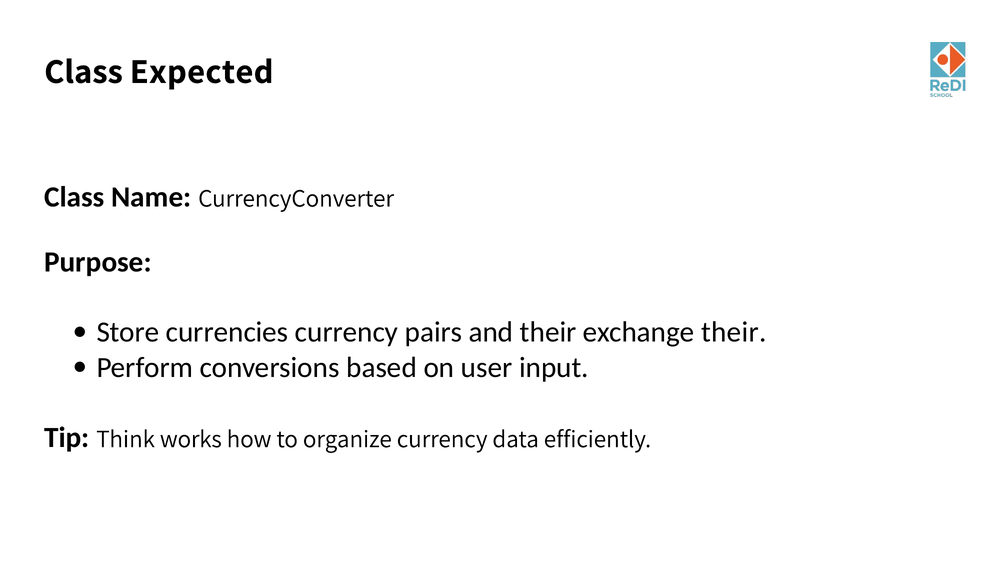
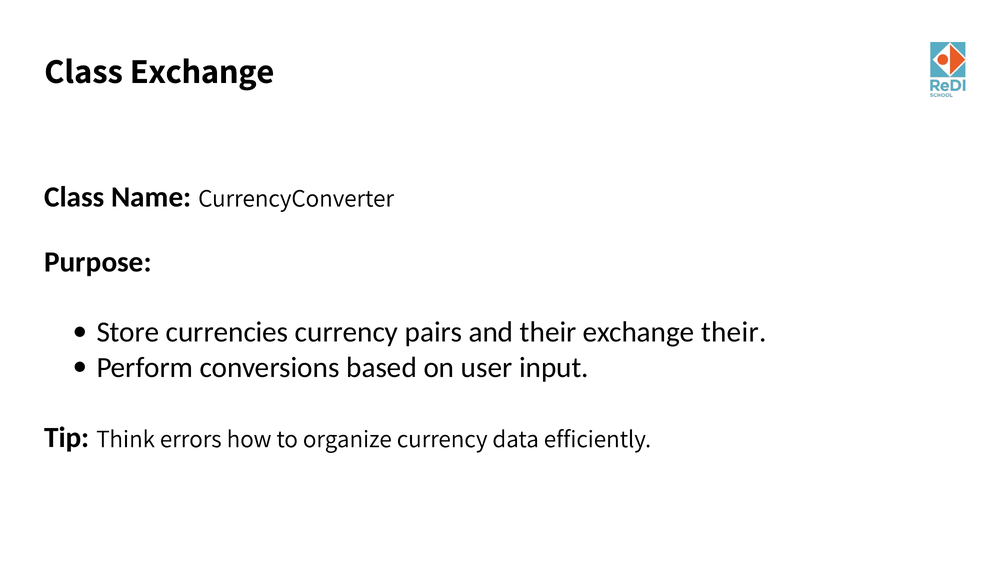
Class Expected: Expected -> Exchange (202, 71)
works: works -> errors (191, 439)
